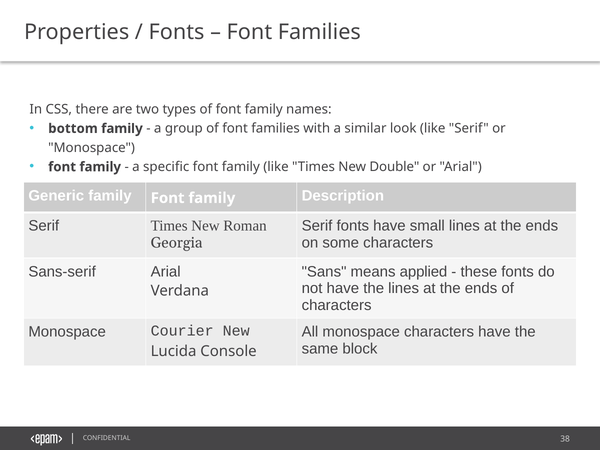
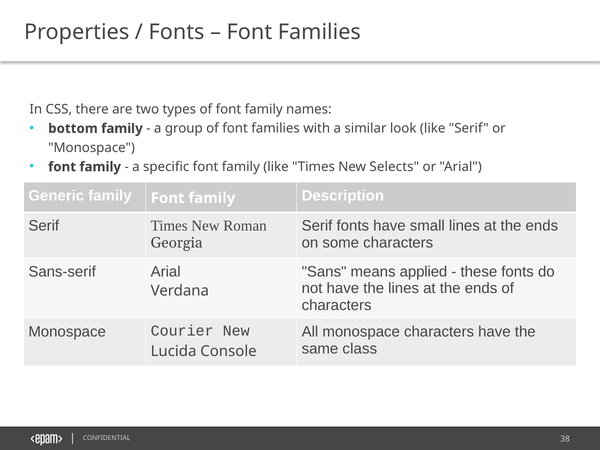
Double: Double -> Selects (394, 167)
block: block -> class (360, 349)
